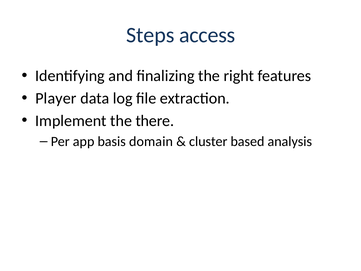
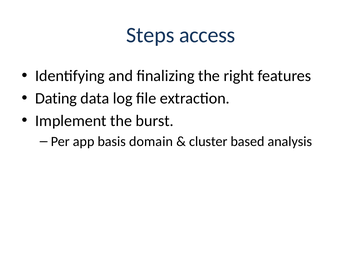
Player: Player -> Dating (56, 98)
there: there -> burst (155, 121)
